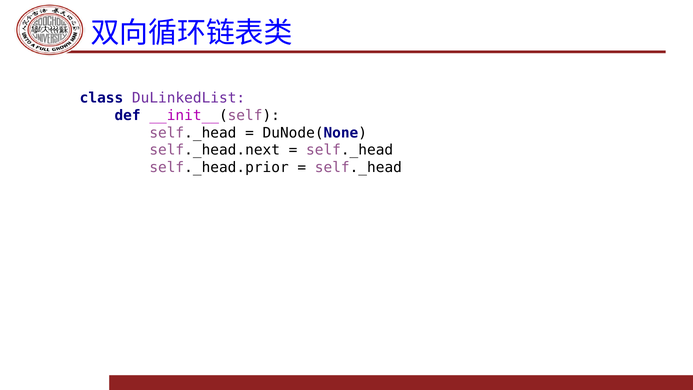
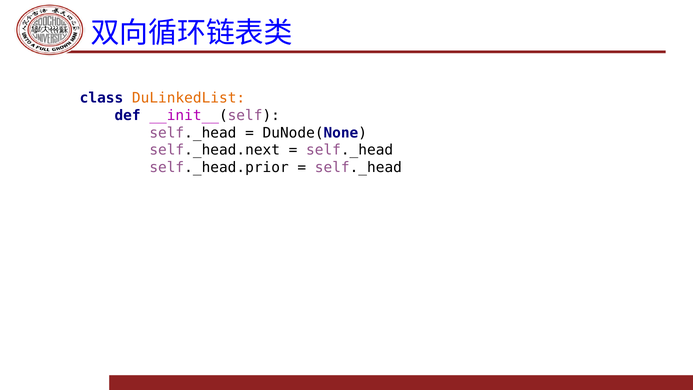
DuLinkedList colour: purple -> orange (189, 98)
